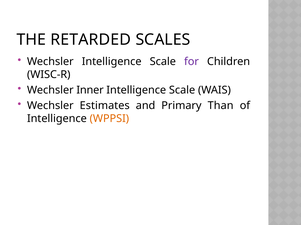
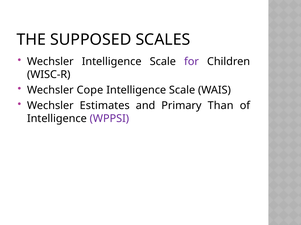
RETARDED: RETARDED -> SUPPOSED (91, 40)
Inner: Inner -> Cope (90, 90)
WPPSI colour: orange -> purple (109, 119)
